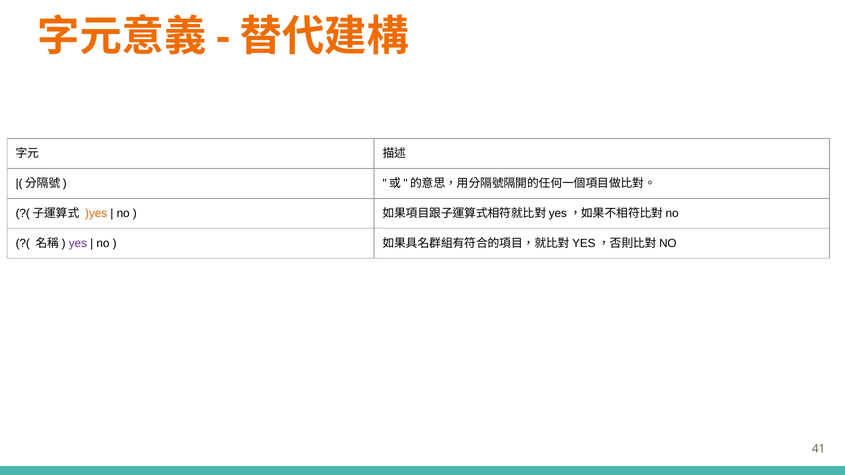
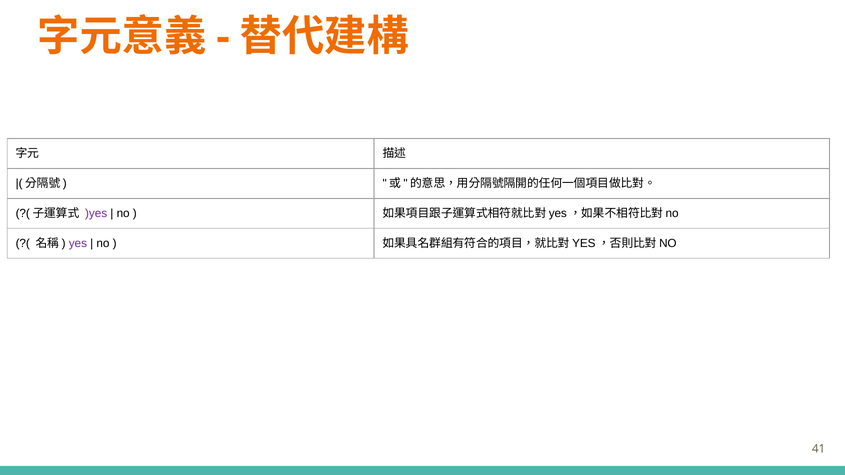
)yes colour: orange -> purple (96, 214)
